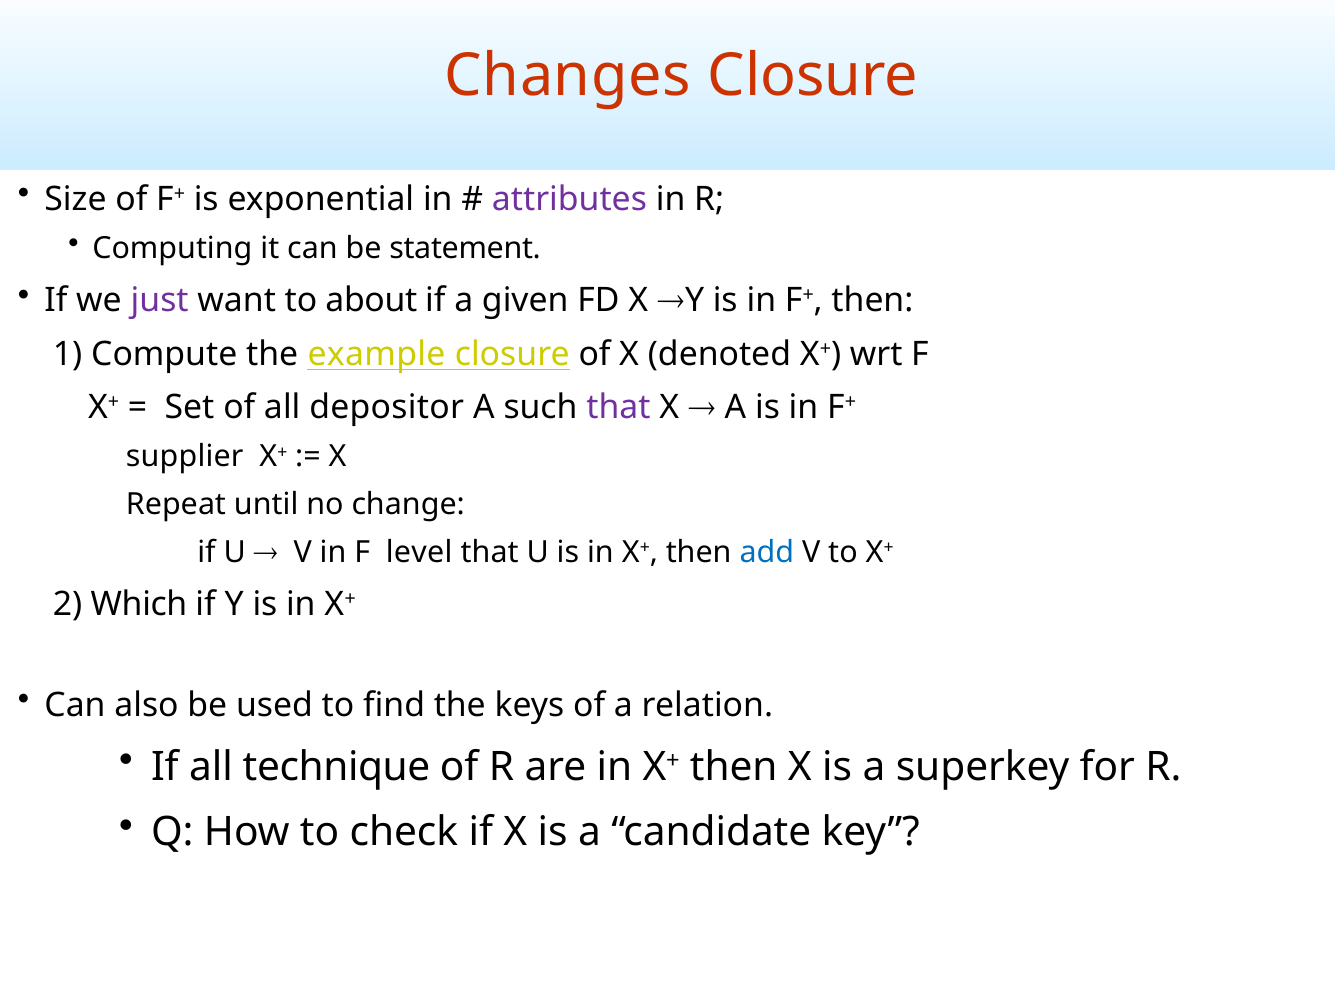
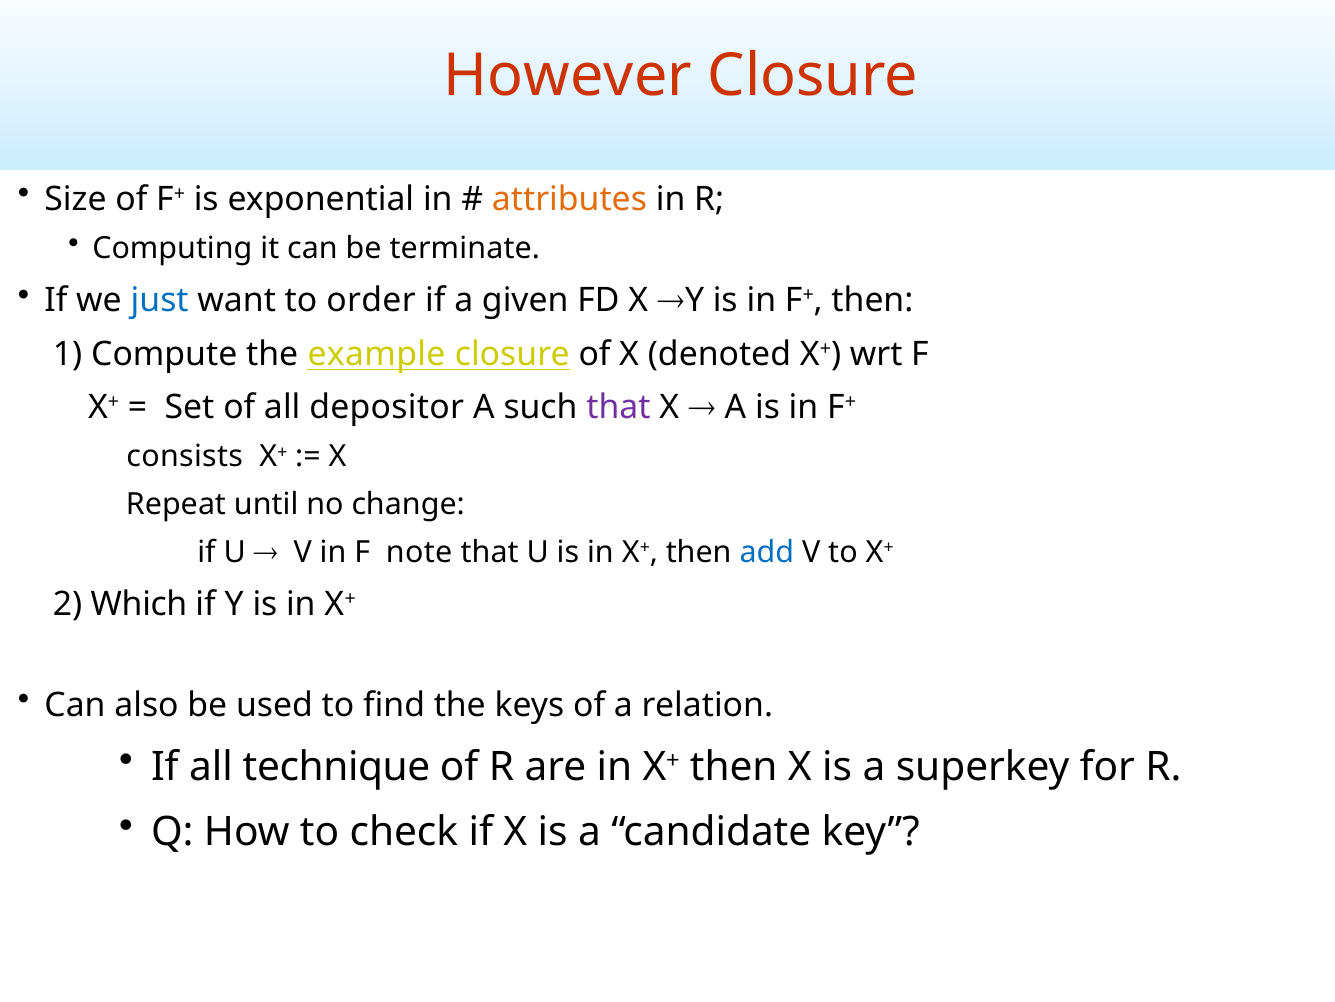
Changes: Changes -> However (568, 75)
attributes colour: purple -> orange (569, 199)
statement: statement -> terminate (465, 248)
just colour: purple -> blue (160, 300)
about: about -> order (371, 300)
supplier: supplier -> consists (185, 456)
level: level -> note (419, 552)
